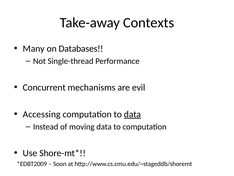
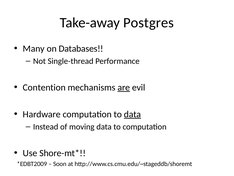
Contexts: Contexts -> Postgres (149, 23)
Concurrent: Concurrent -> Contention (44, 87)
are underline: none -> present (124, 87)
Accessing: Accessing -> Hardware (42, 114)
